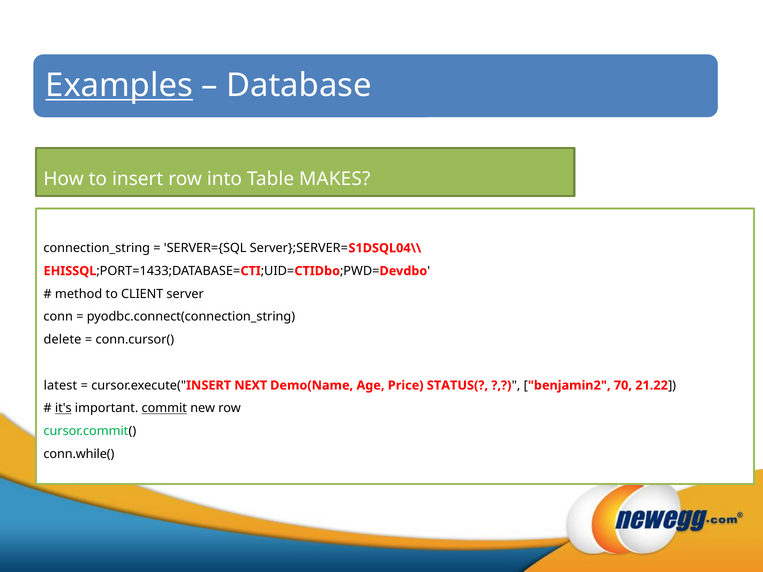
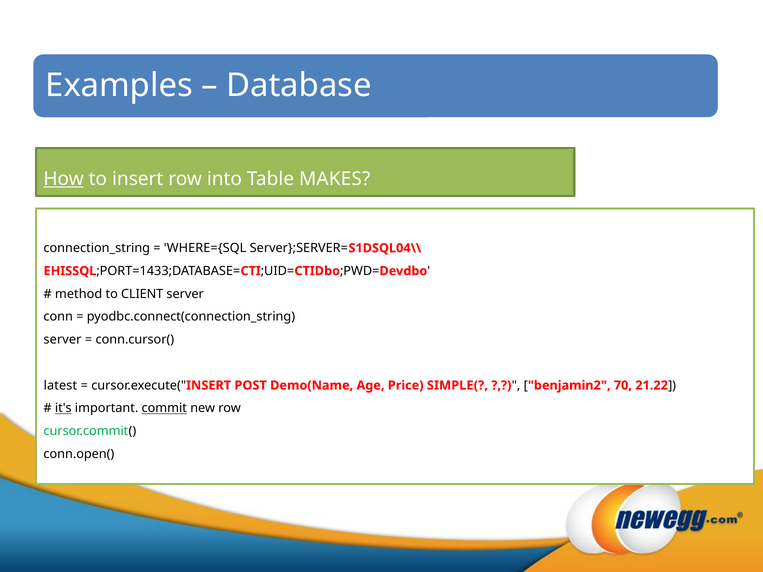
Examples underline: present -> none (119, 86)
How underline: none -> present (64, 179)
SERVER={SQL: SERVER={SQL -> WHERE={SQL (205, 248)
delete: delete -> server (62, 340)
NEXT: NEXT -> POST (251, 386)
STATUS(: STATUS( -> SIMPLE( (457, 386)
conn.while(: conn.while( -> conn.open( (79, 454)
